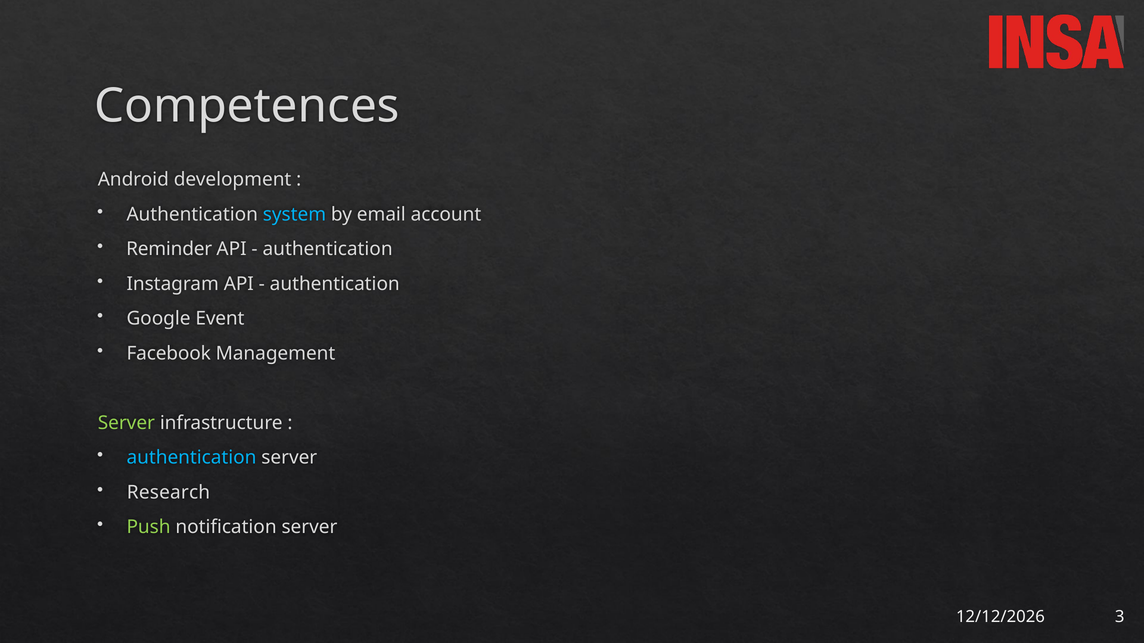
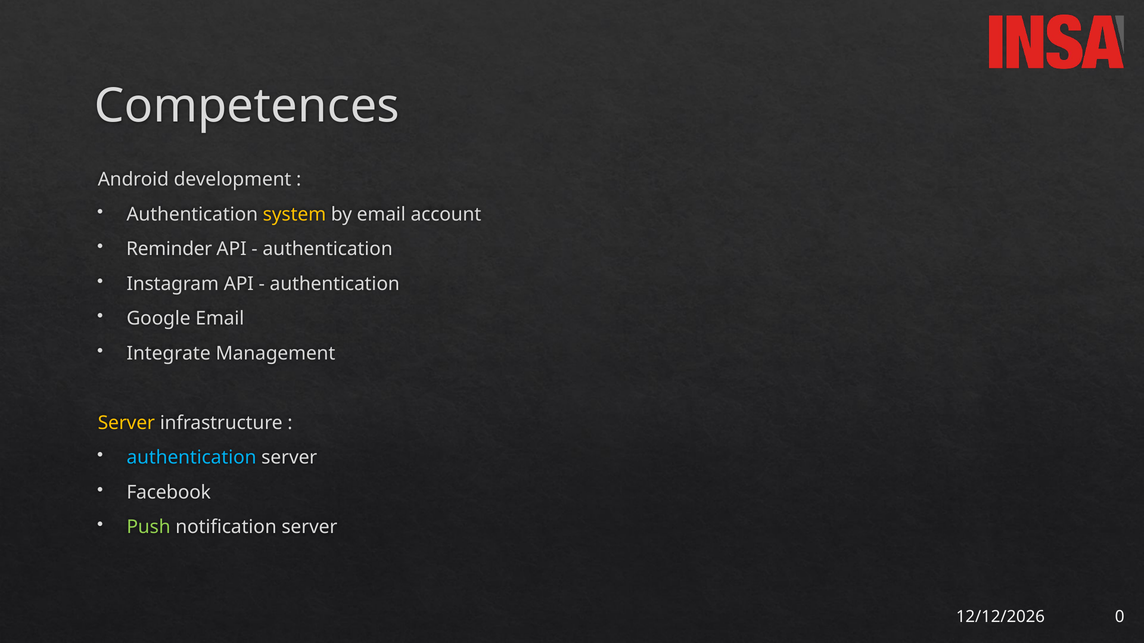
system colour: light blue -> yellow (294, 214)
Google Event: Event -> Email (220, 319)
Facebook: Facebook -> Integrate (169, 354)
Server colour: light green -> yellow (126, 423)
Research: Research -> Facebook (169, 493)
3: 3 -> 0 (1120, 617)
